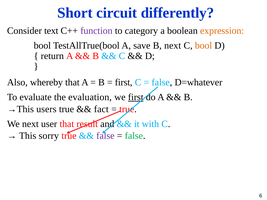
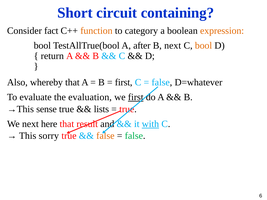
differently: differently -> containing (177, 13)
text: text -> fact (51, 31)
function colour: purple -> orange (96, 31)
save: save -> after (142, 46)
users: users -> sense (46, 109)
fact: fact -> lists (101, 109)
user: user -> here (49, 124)
with underline: none -> present (150, 124)
false colour: purple -> orange (105, 136)
